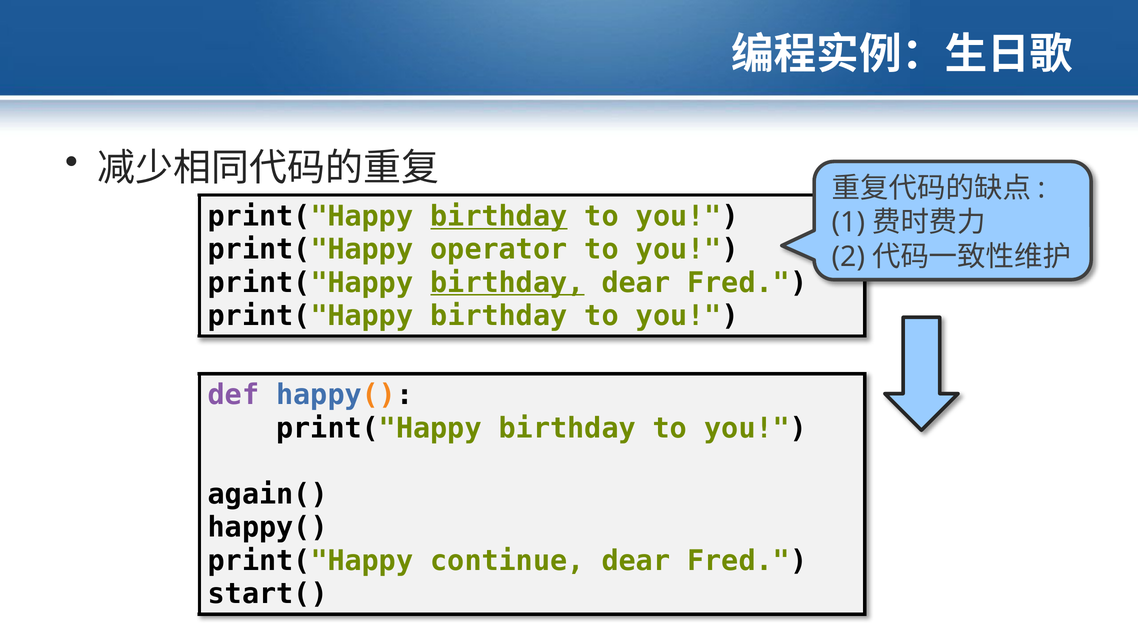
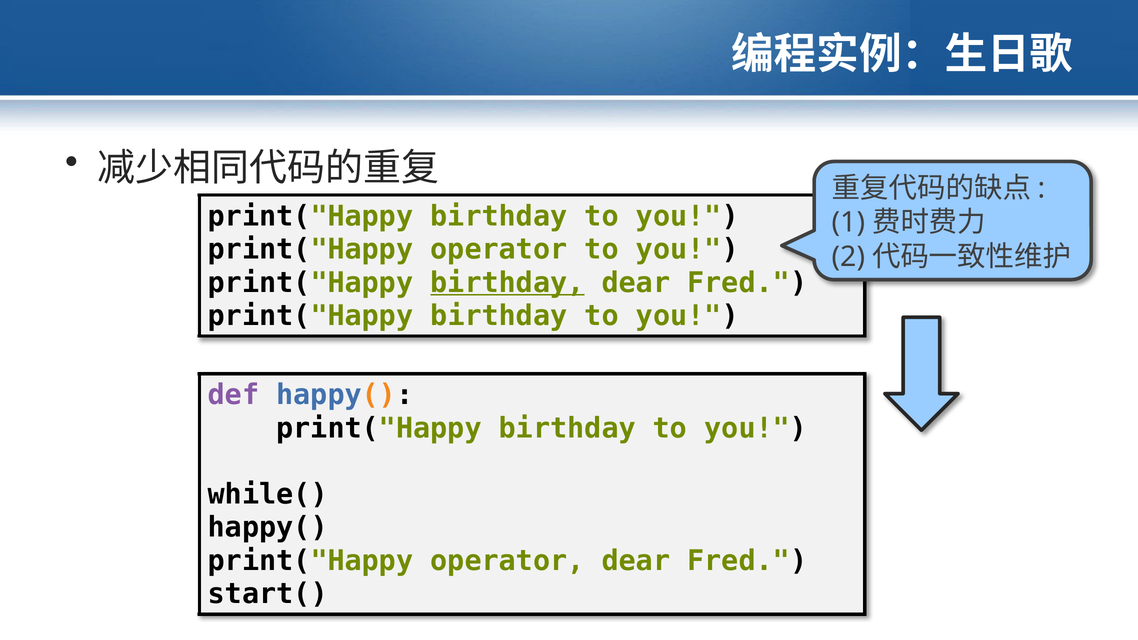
birthday underline: present -> none (499, 216)
again(: again( -> while( (268, 495)
continue: continue -> operator (507, 561)
